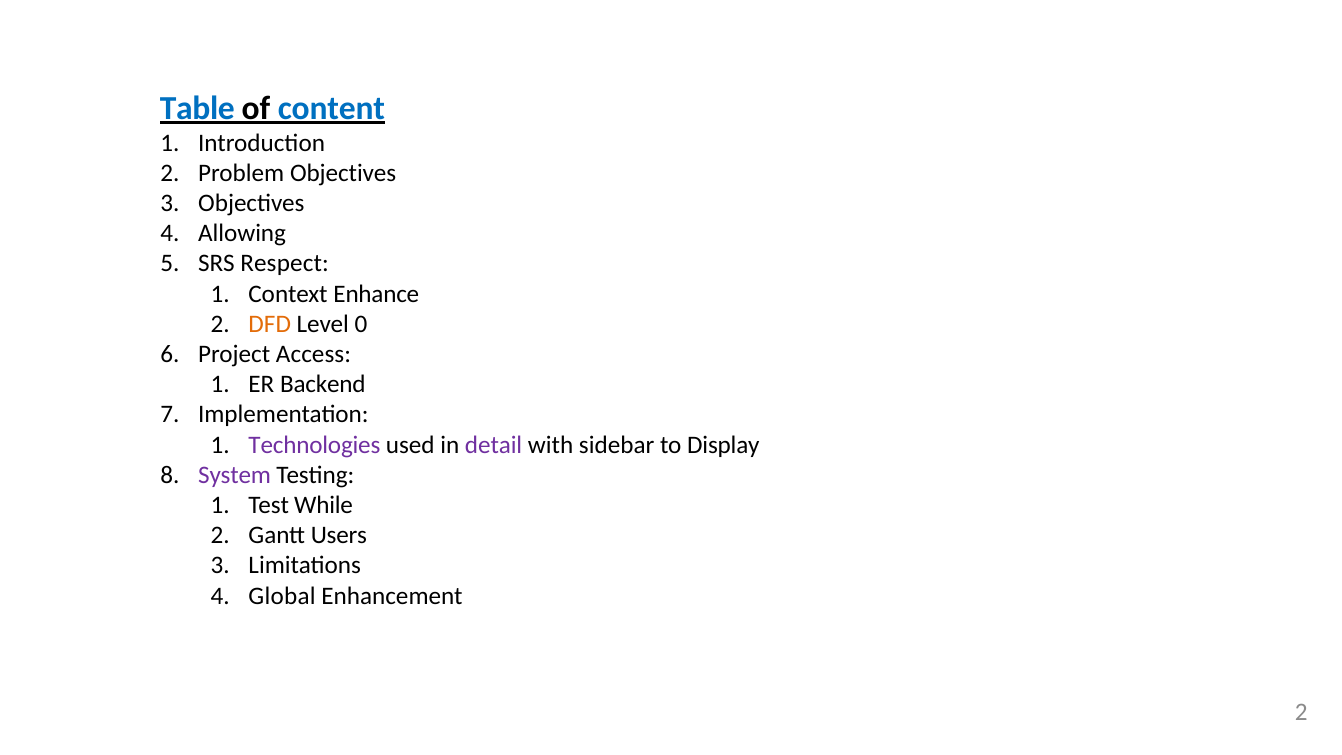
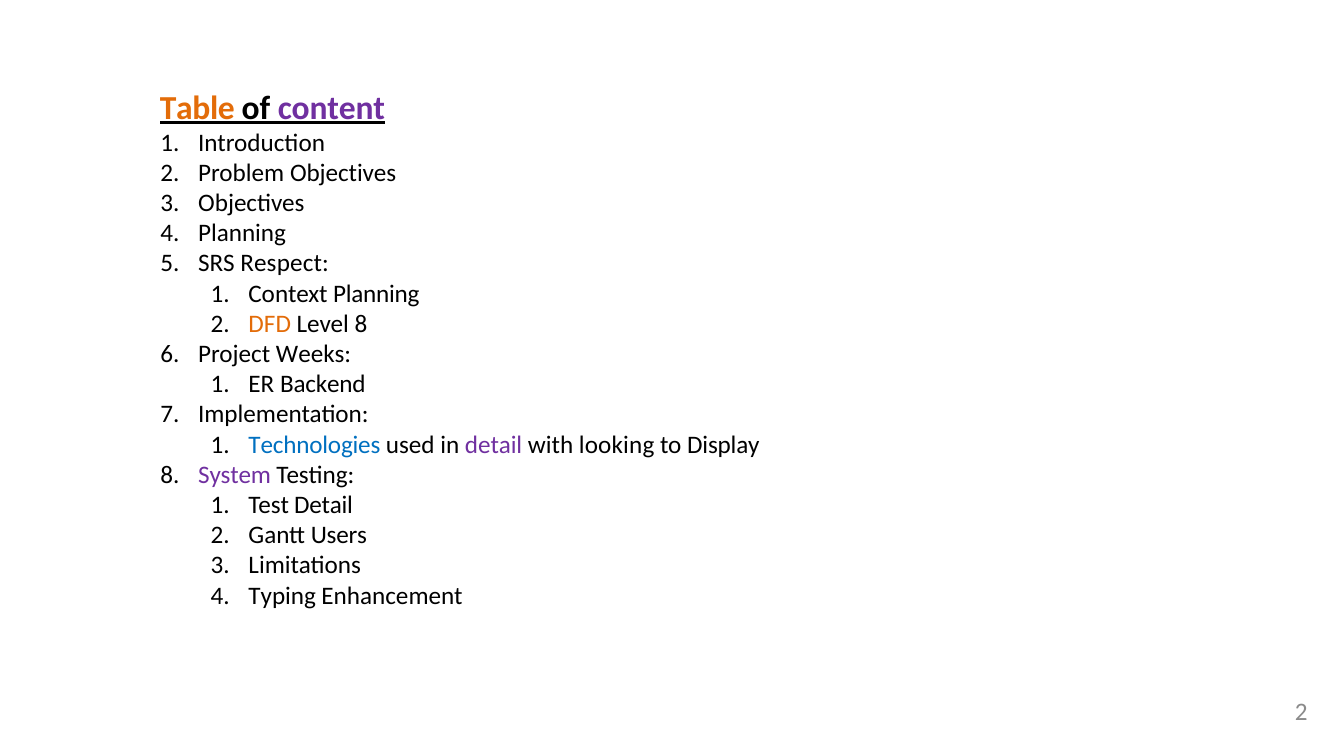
Table colour: blue -> orange (197, 108)
content colour: blue -> purple (331, 108)
Allowing: Allowing -> Planning (242, 233)
Context Enhance: Enhance -> Planning (376, 294)
Level 0: 0 -> 8 (361, 324)
Access: Access -> Weeks (314, 354)
Technologies colour: purple -> blue (314, 445)
sidebar: sidebar -> looking (617, 445)
Test While: While -> Detail (323, 505)
Global: Global -> Typing (282, 596)
